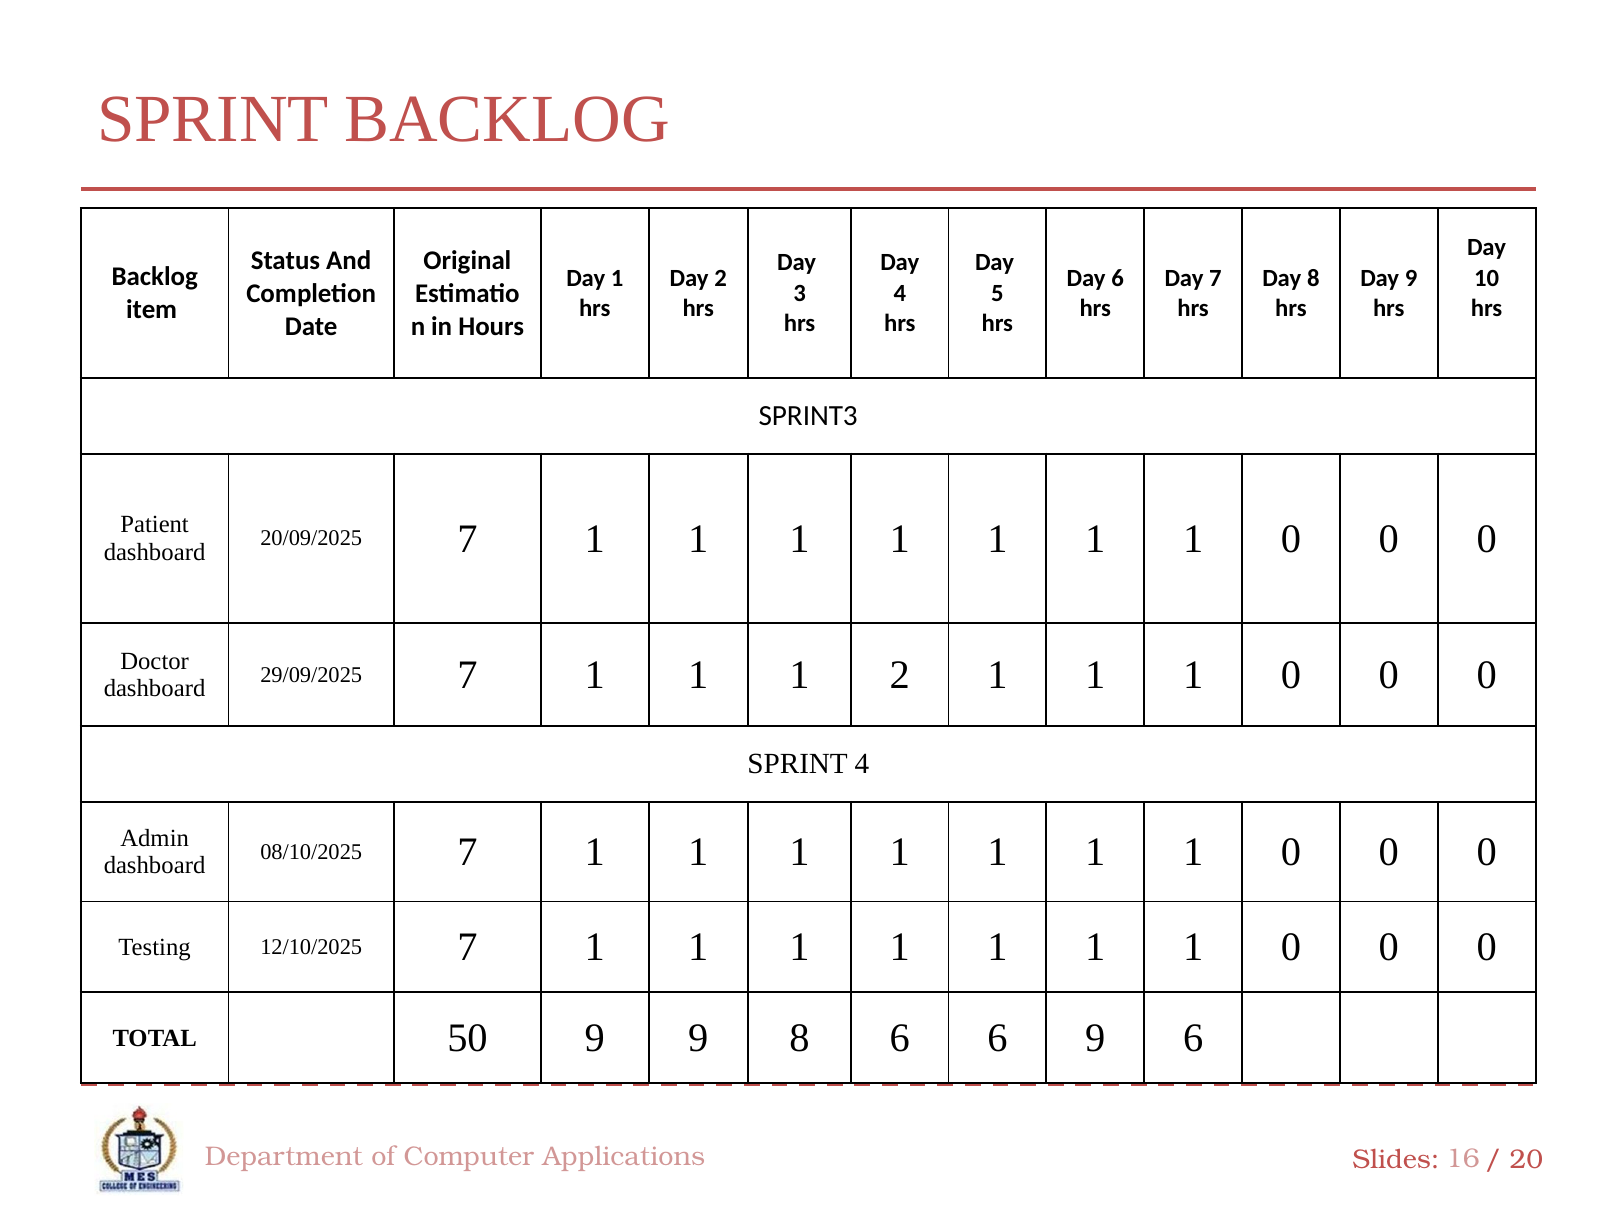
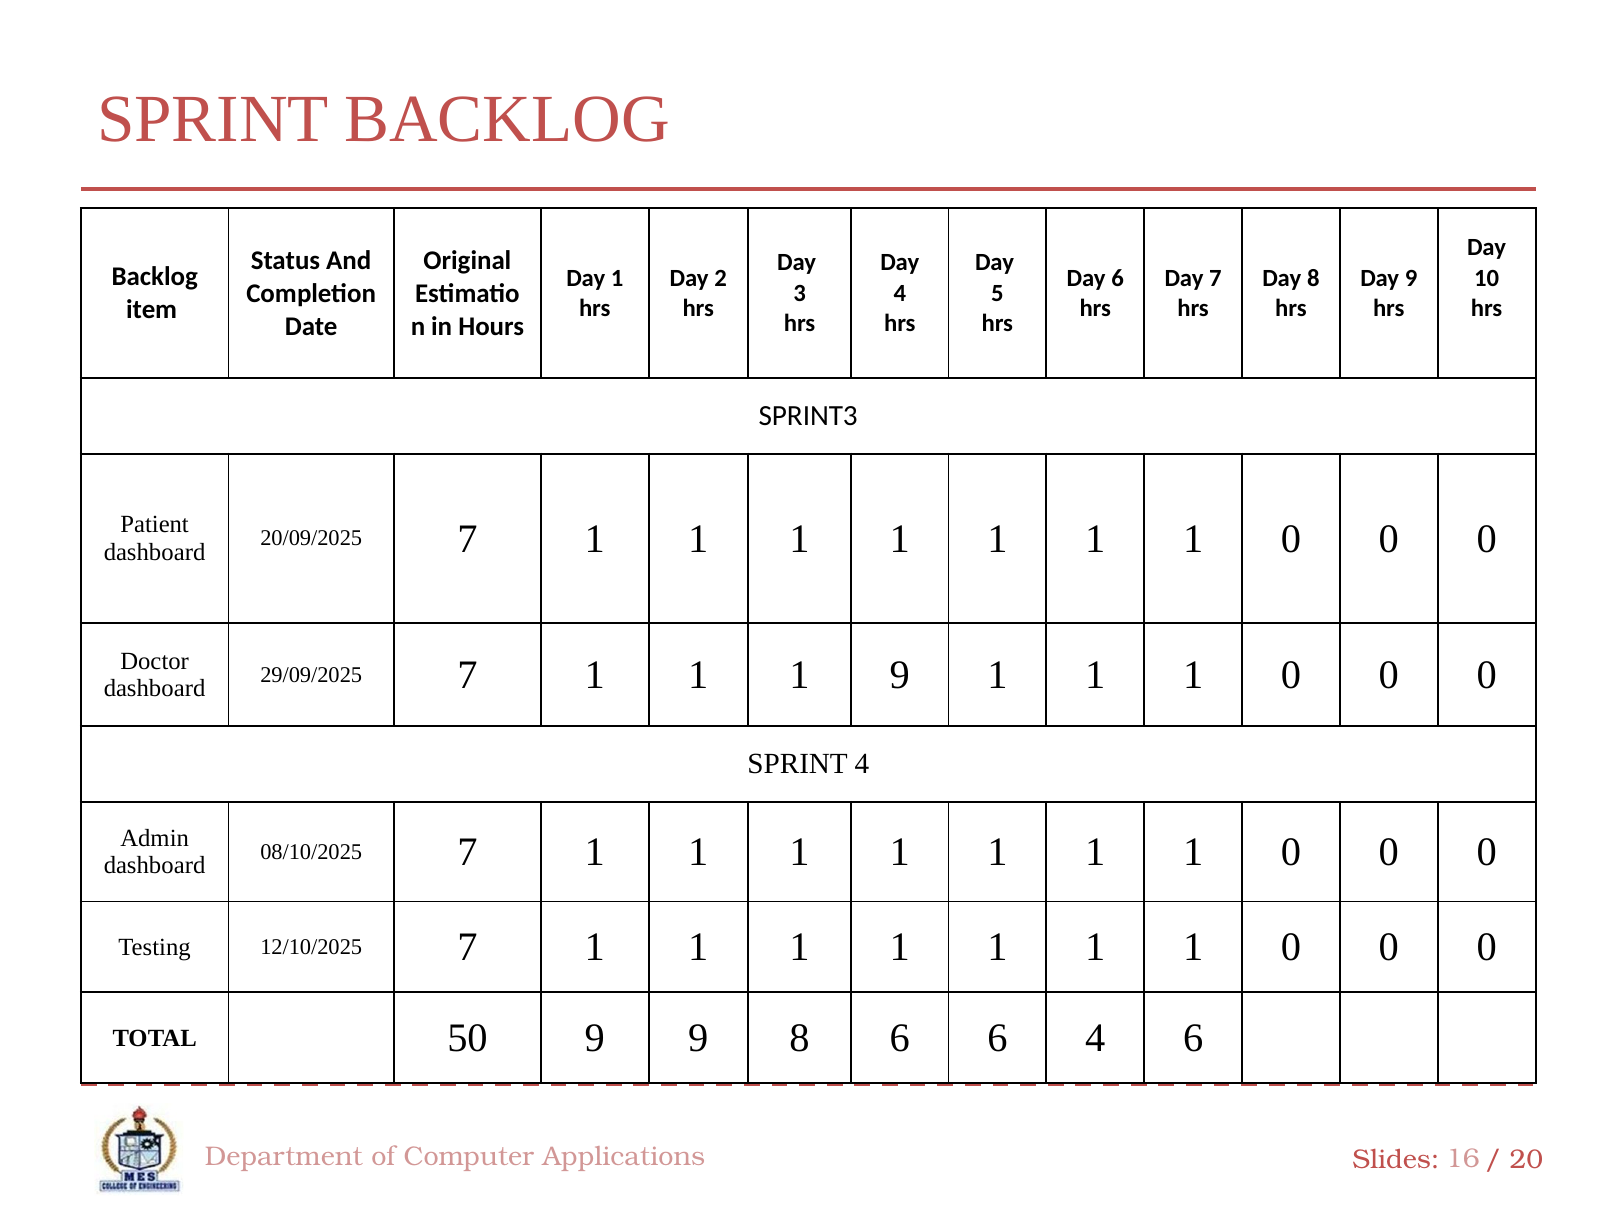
1 2: 2 -> 9 (900, 675)
6 9: 9 -> 4 (1095, 1038)
